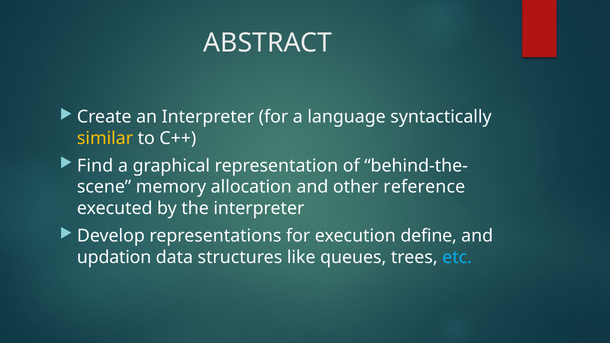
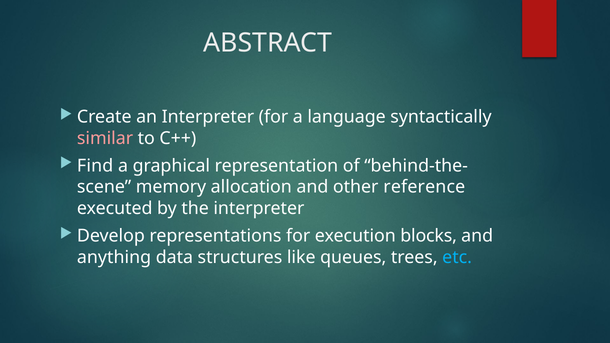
similar colour: yellow -> pink (105, 138)
define: define -> blocks (429, 236)
updation: updation -> anything (114, 257)
